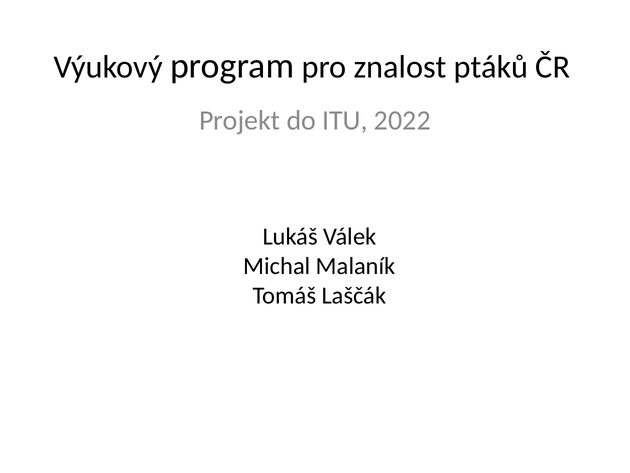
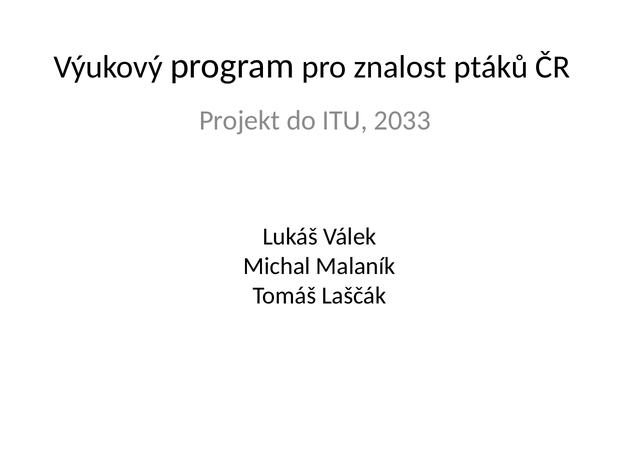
2022: 2022 -> 2033 (402, 120)
